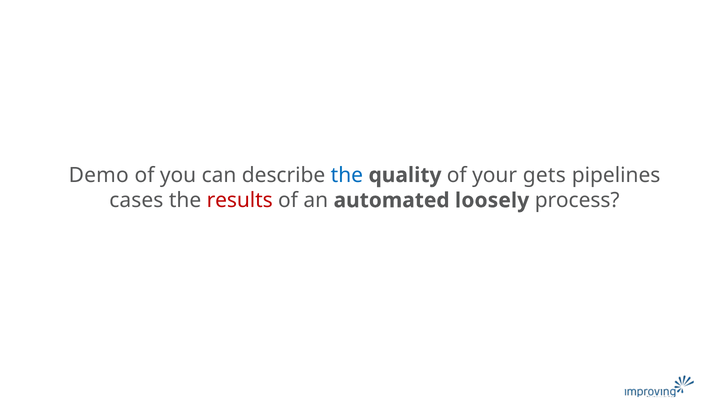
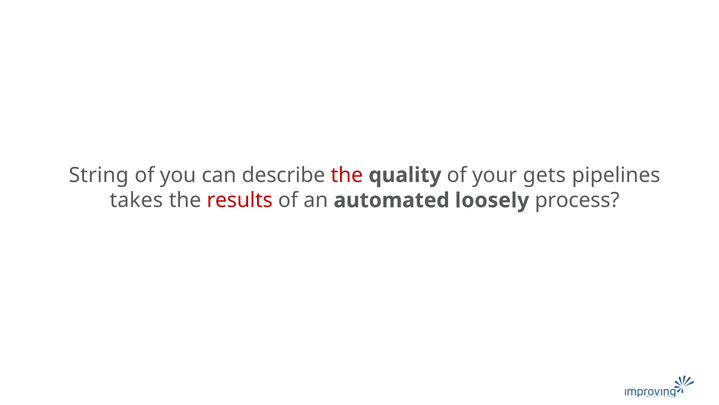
Demo: Demo -> String (99, 175)
the colour: blue -> red (347, 175)
cases: cases -> takes (136, 200)
